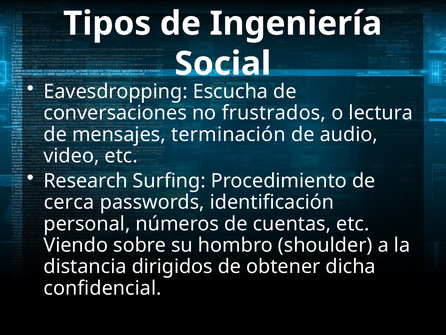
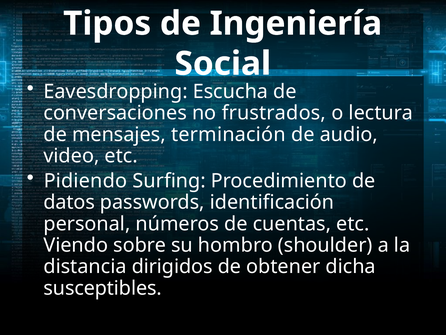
Research: Research -> Pidiendo (85, 181)
cerca: cerca -> datos (69, 202)
confidencial: confidencial -> susceptibles (103, 288)
